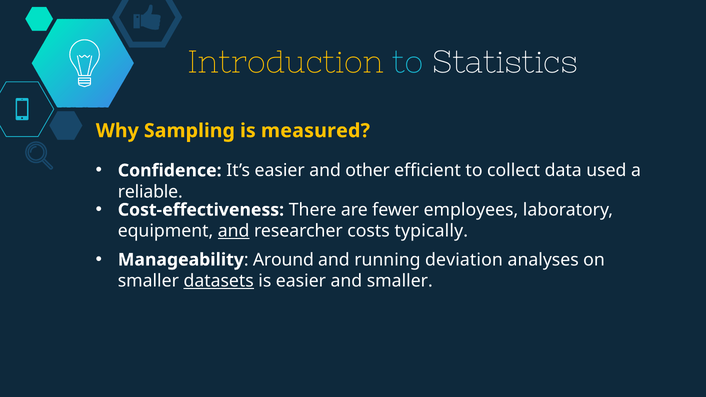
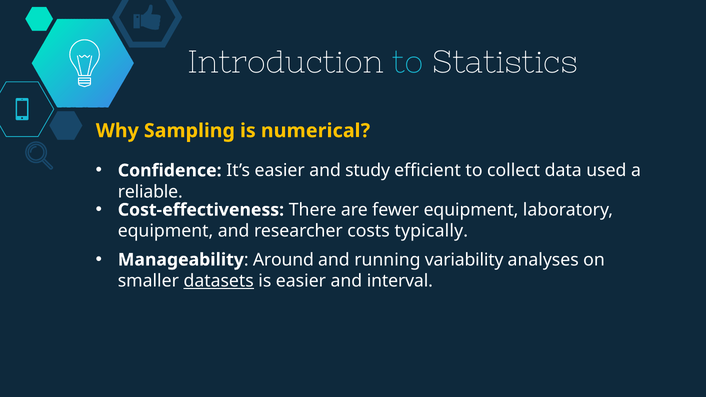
Introduction colour: yellow -> white (286, 63)
measured: measured -> numerical (315, 131)
other: other -> study (368, 171)
fewer employees: employees -> equipment (471, 210)
and underline: present -> none (234, 231)
deviation: deviation -> variability (464, 260)
and smaller: smaller -> interval (400, 281)
